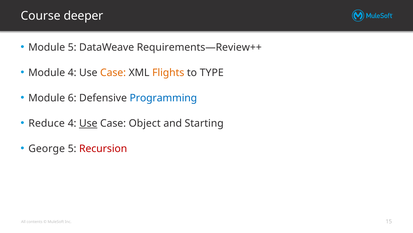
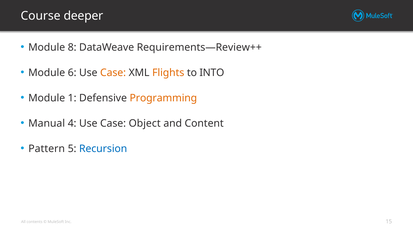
Module 5: 5 -> 8 (72, 47)
Module 4: 4 -> 6 (72, 73)
TYPE: TYPE -> INTO (212, 73)
6: 6 -> 1 (72, 98)
Programming colour: blue -> orange (163, 98)
Reduce: Reduce -> Manual (47, 123)
Use underline: present -> none (88, 123)
Starting: Starting -> Content (204, 123)
George: George -> Pattern (47, 148)
Recursion colour: red -> blue (103, 148)
